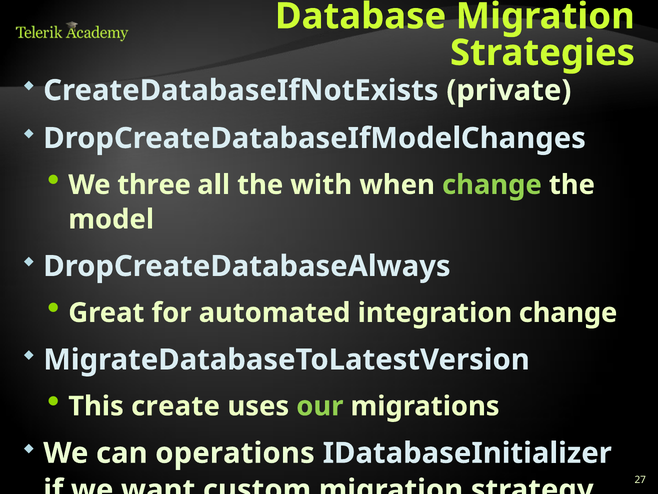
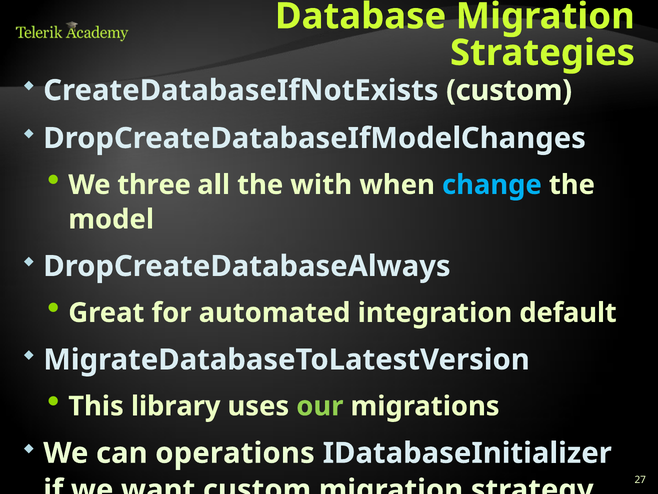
CreateDatabaseIfNotExists private: private -> custom (509, 90)
change colour: light green -> light blue (492, 185)
integration change: change -> default (568, 313)
create: create -> library (176, 406)
